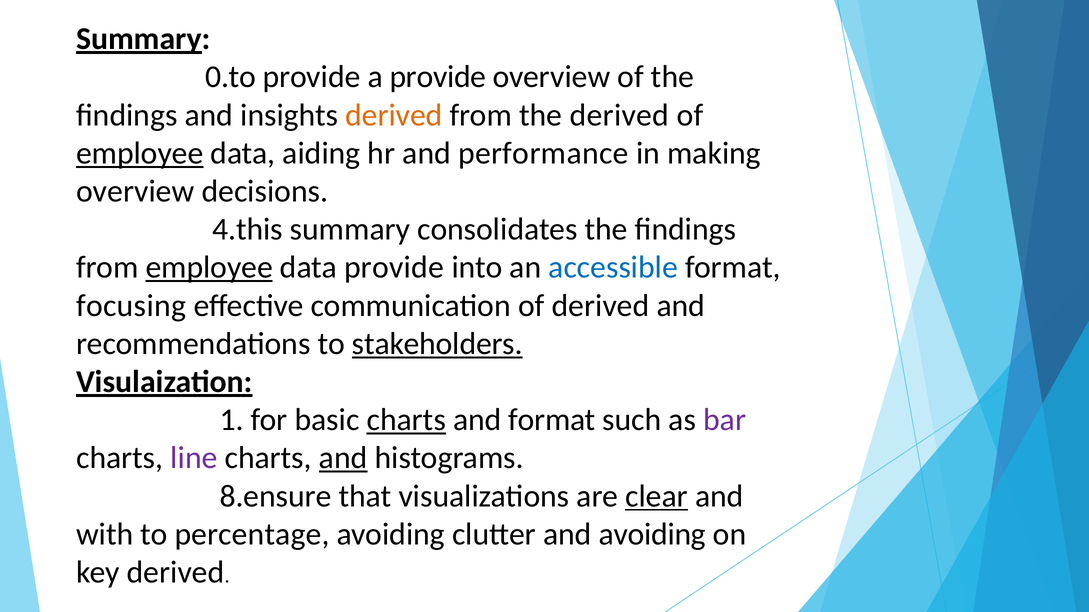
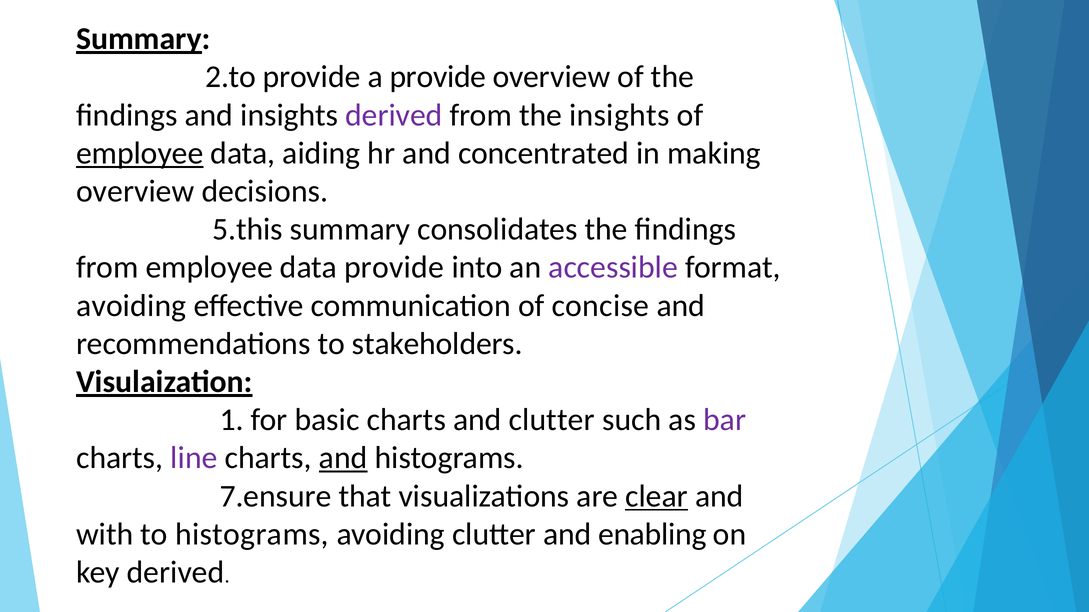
0.to: 0.to -> 2.to (231, 77)
derived colour: orange -> purple (394, 115)
the derived: derived -> insights (619, 115)
performance: performance -> concentrated (544, 153)
4.this: 4.this -> 5.this (248, 230)
employee underline: present -> none (209, 268)
accessible colour: blue -> purple (613, 268)
focusing: focusing -> avoiding (131, 306)
of derived: derived -> concise (600, 306)
stakeholders underline: present -> none (437, 344)
charts underline: present -> none (406, 420)
and format: format -> clutter (552, 420)
8.ensure: 8.ensure -> 7.ensure (276, 497)
to percentage: percentage -> histograms (252, 535)
and avoiding: avoiding -> enabling (652, 535)
